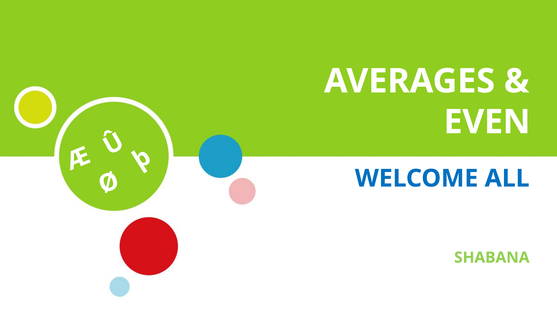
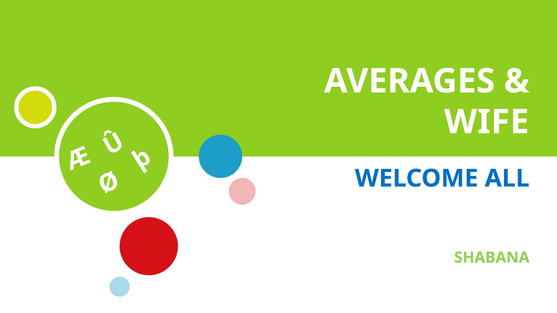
EVEN: EVEN -> WIFE (487, 122)
